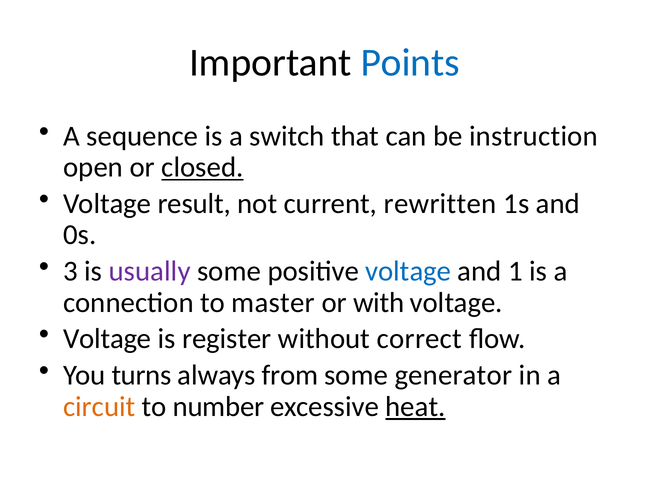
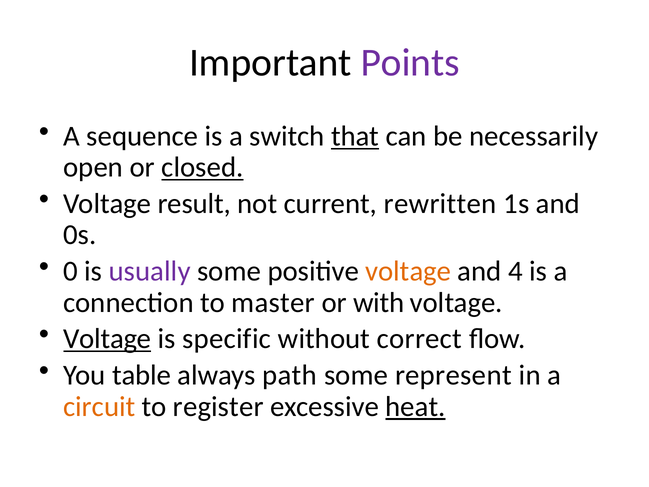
Points colour: blue -> purple (410, 63)
that underline: none -> present (355, 136)
instruction: instruction -> necessarily (534, 136)
3: 3 -> 0 (71, 271)
voltage colour: blue -> orange (408, 271)
1: 1 -> 4 (515, 271)
Voltage underline: none -> present (107, 339)
register: register -> specific (227, 339)
turns: turns -> table (142, 375)
from: from -> path (290, 375)
generator: generator -> represent (453, 375)
number: number -> register (218, 406)
